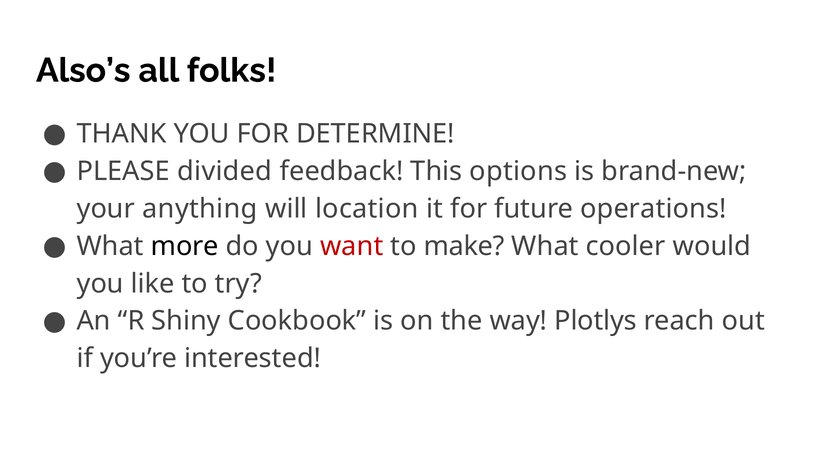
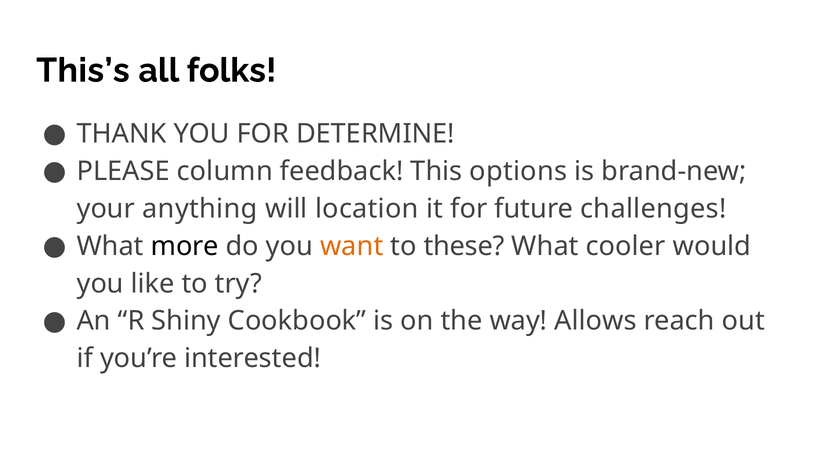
Also’s: Also’s -> This’s (83, 71)
divided: divided -> column (225, 171)
operations: operations -> challenges (653, 209)
want colour: red -> orange (352, 246)
make: make -> these (464, 246)
Plotlys: Plotlys -> Allows (595, 321)
